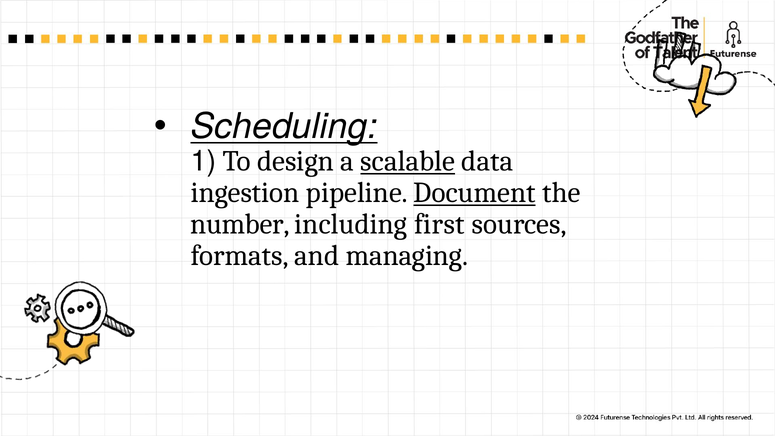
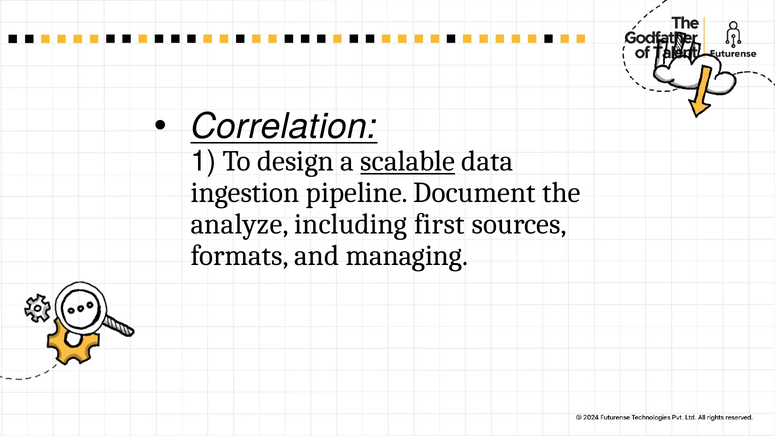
Scheduling: Scheduling -> Correlation (284, 126)
Document underline: present -> none (475, 193)
number: number -> analyze (240, 224)
